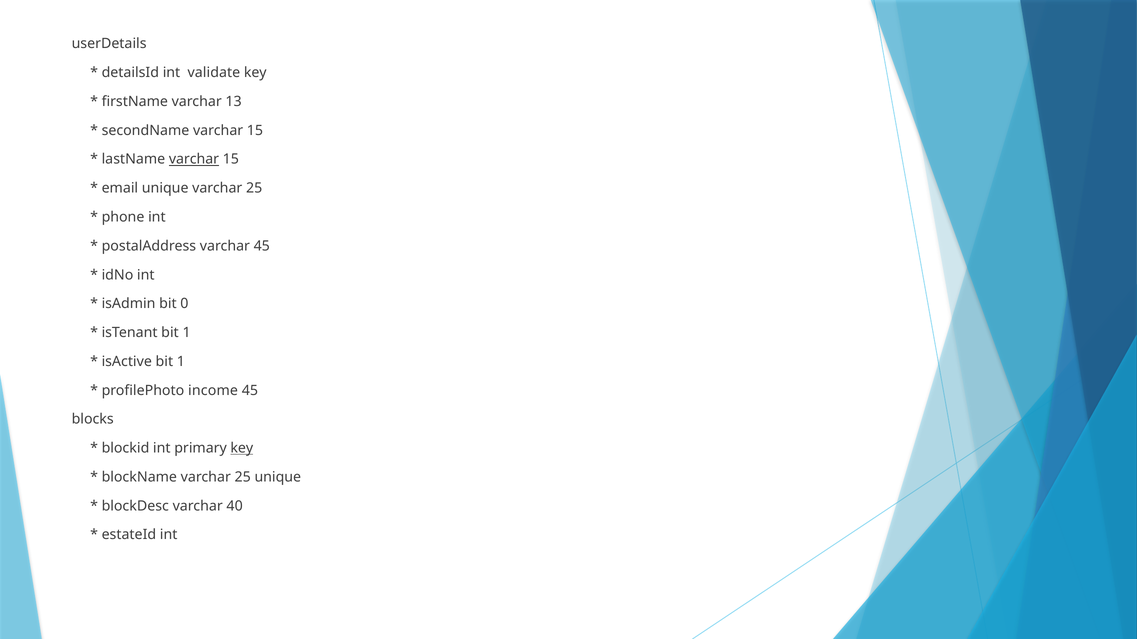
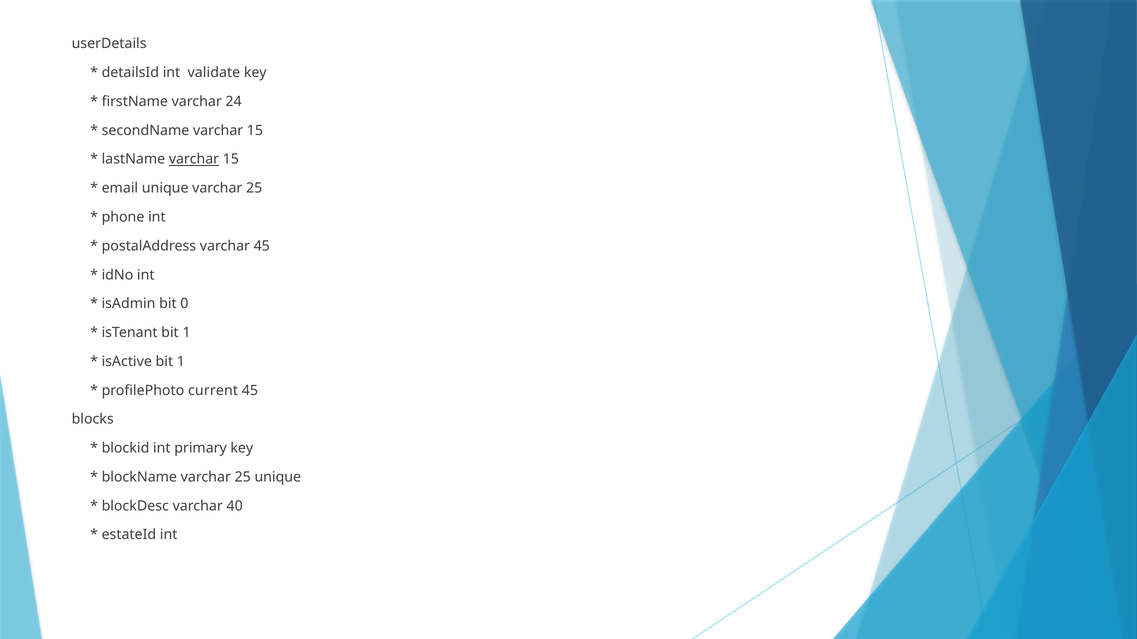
13: 13 -> 24 (234, 102)
income: income -> current (213, 391)
key underline: present -> none (242, 449)
